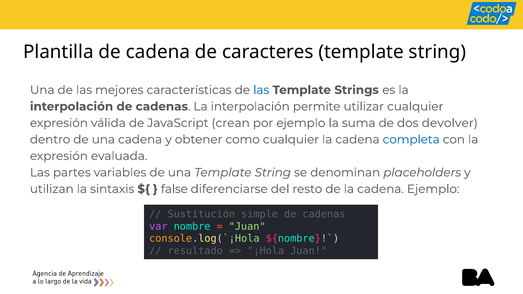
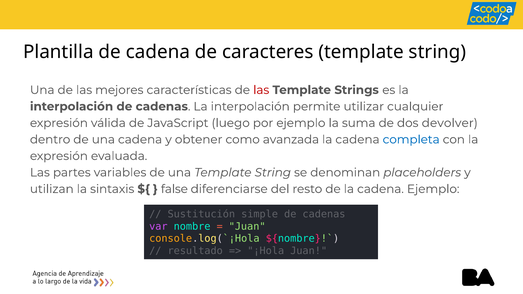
las colour: blue -> red (261, 90)
crean: crean -> luego (231, 123)
como cualquier: cualquier -> avanzada (291, 140)
